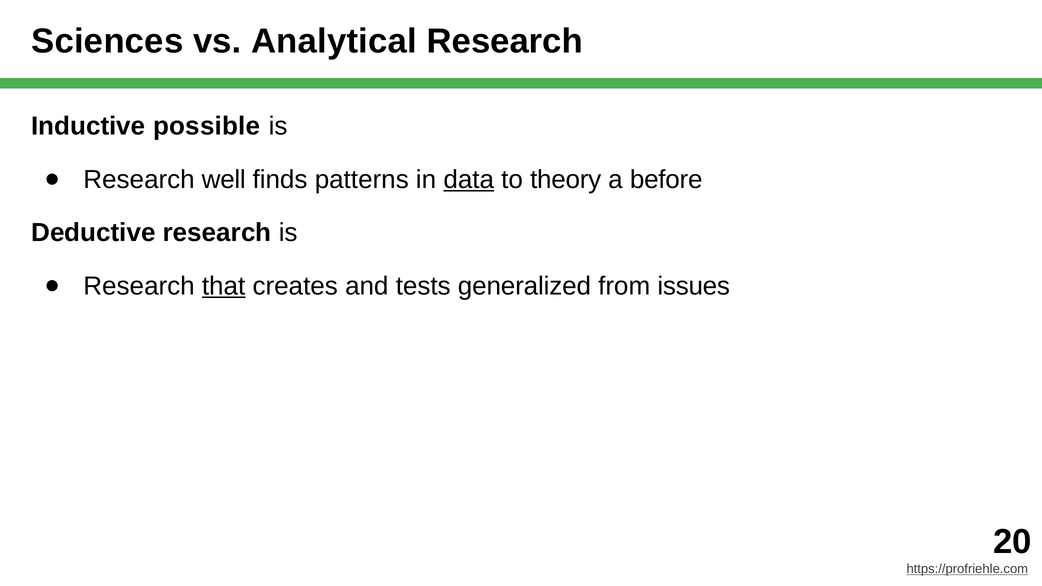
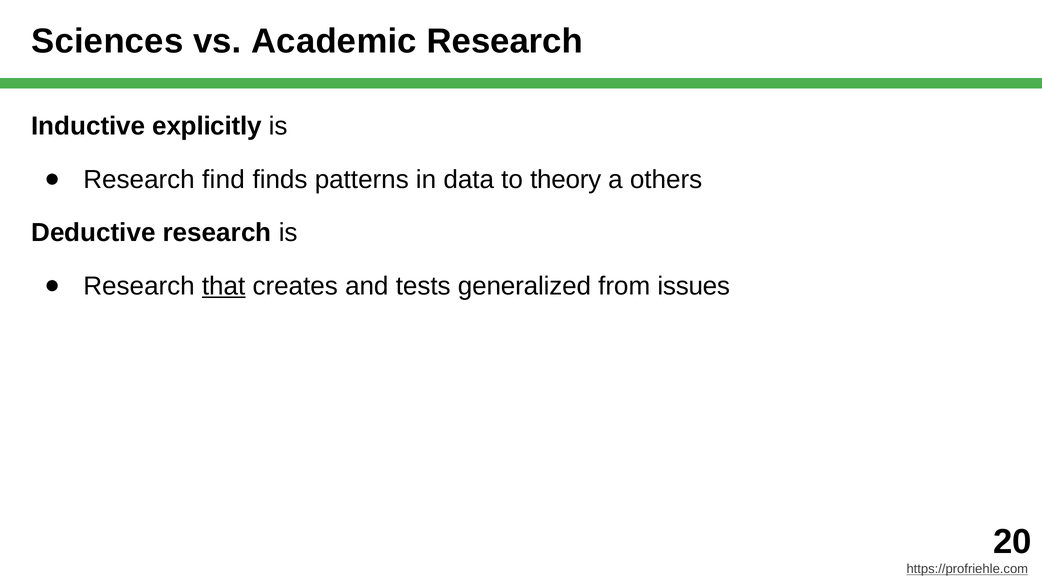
Analytical: Analytical -> Academic (334, 41)
possible: possible -> explicitly (207, 126)
well: well -> find (223, 180)
data underline: present -> none (469, 180)
before: before -> others (666, 180)
